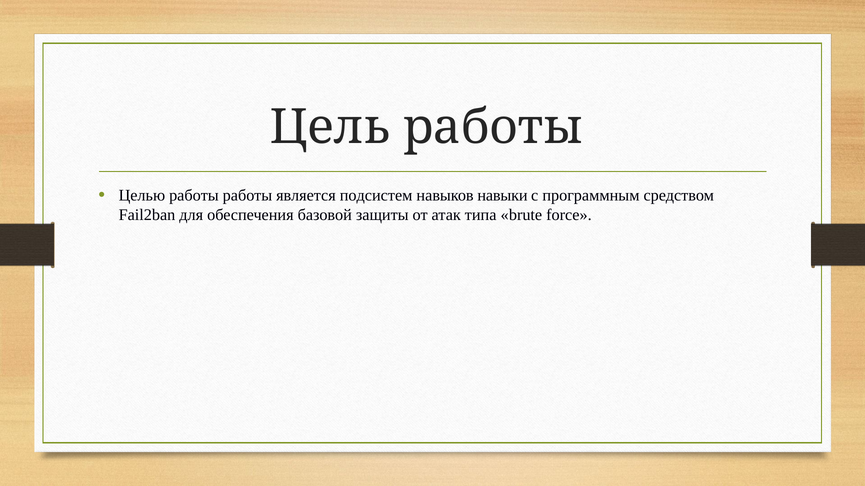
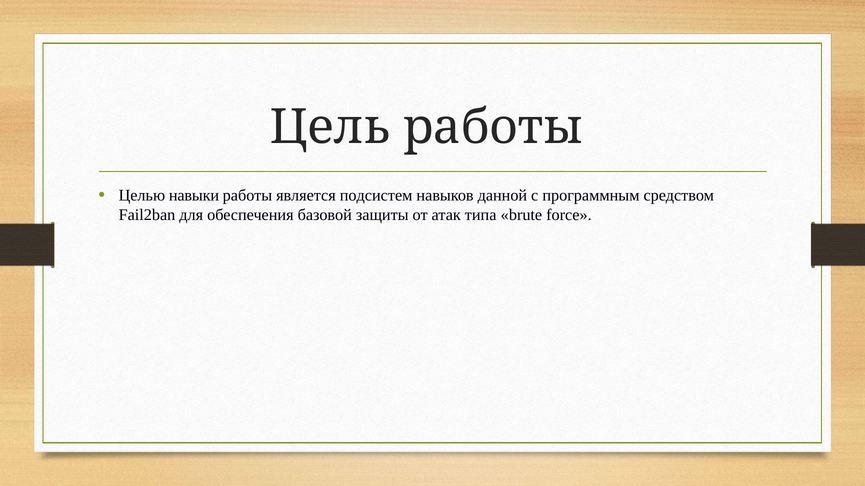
Целью работы: работы -> навыки (194, 196)
навыки: навыки -> данной (502, 196)
